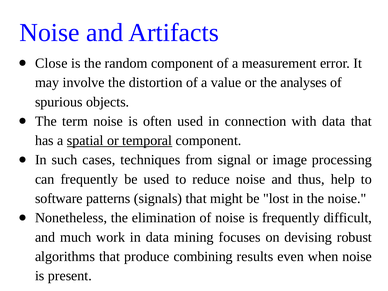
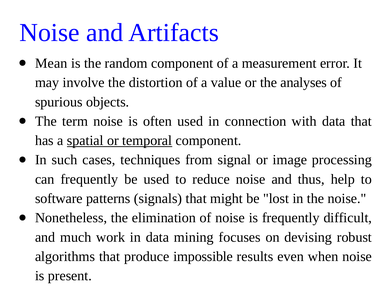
Close: Close -> Mean (51, 63)
combining: combining -> impossible (203, 256)
